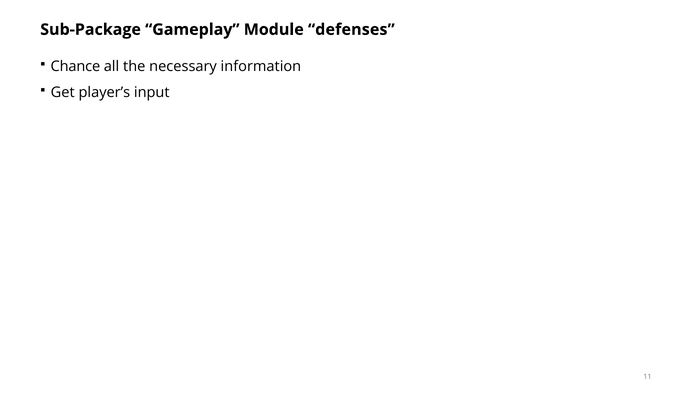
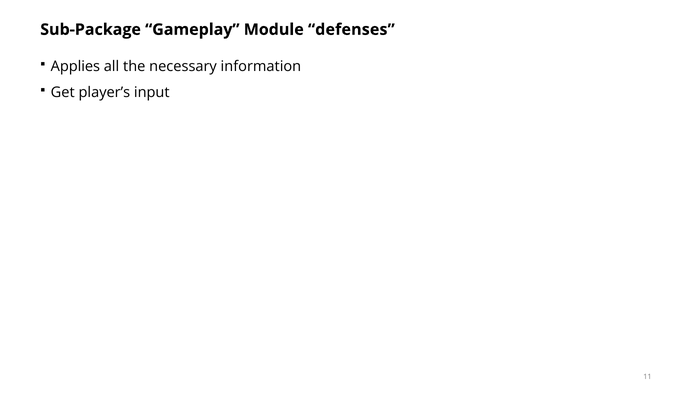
Chance: Chance -> Applies (75, 67)
